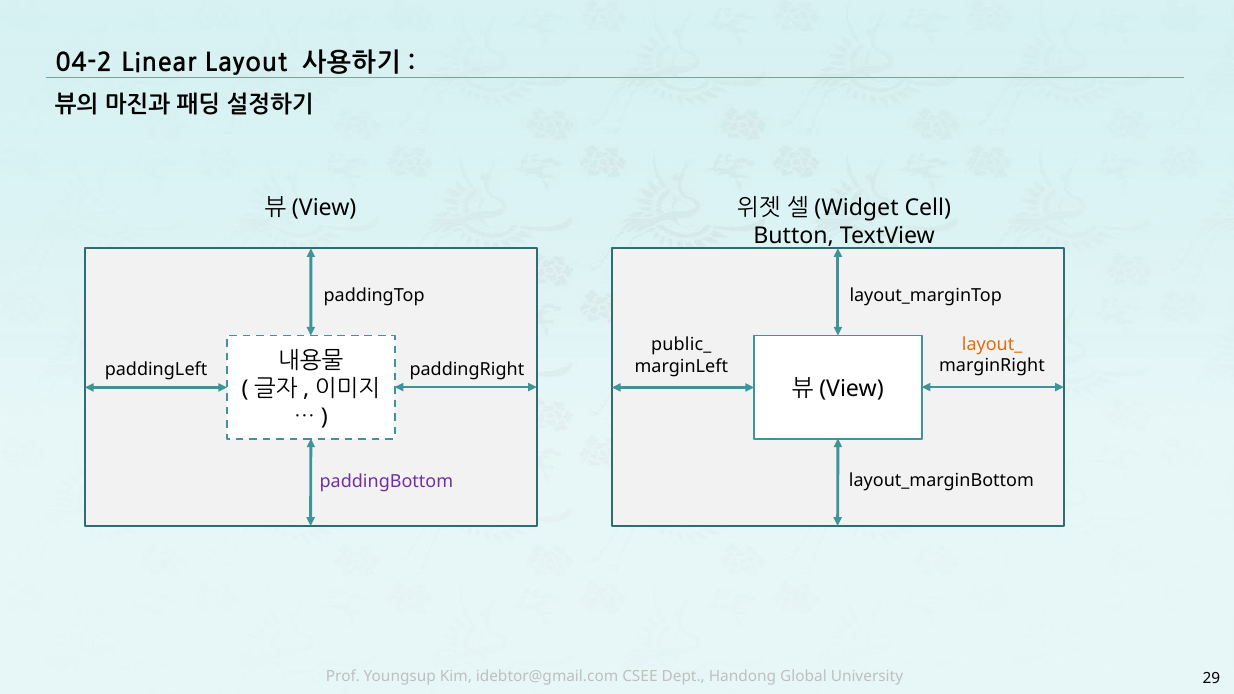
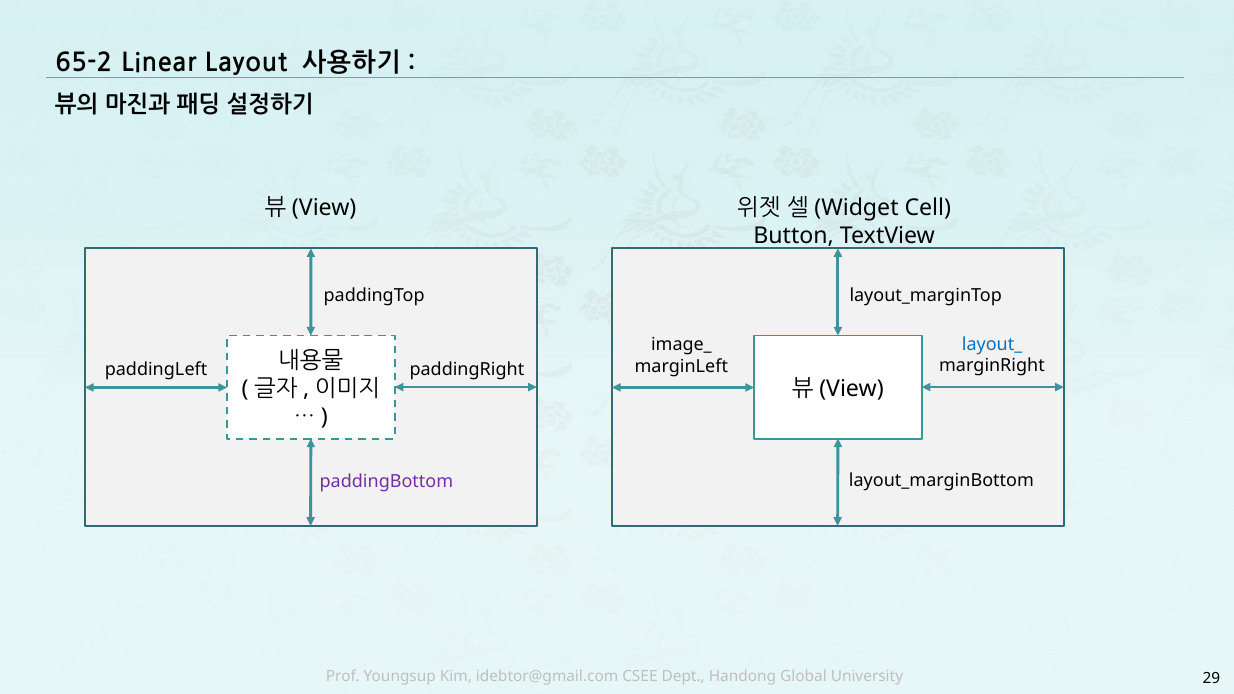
04-2: 04-2 -> 65-2 (84, 63)
layout_ colour: orange -> blue (992, 344)
public_: public_ -> image_ (681, 345)
